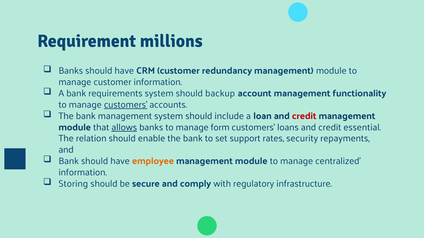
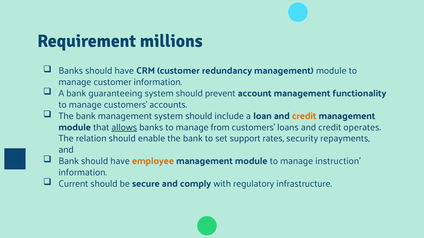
requirements: requirements -> guaranteeing (115, 94)
backup: backup -> prevent (220, 94)
customers underline: present -> none (126, 105)
credit colour: red -> orange (304, 116)
form: form -> from (220, 128)
essential: essential -> operates (362, 128)
centralized: centralized -> instruction (338, 161)
Storing: Storing -> Current (73, 184)
